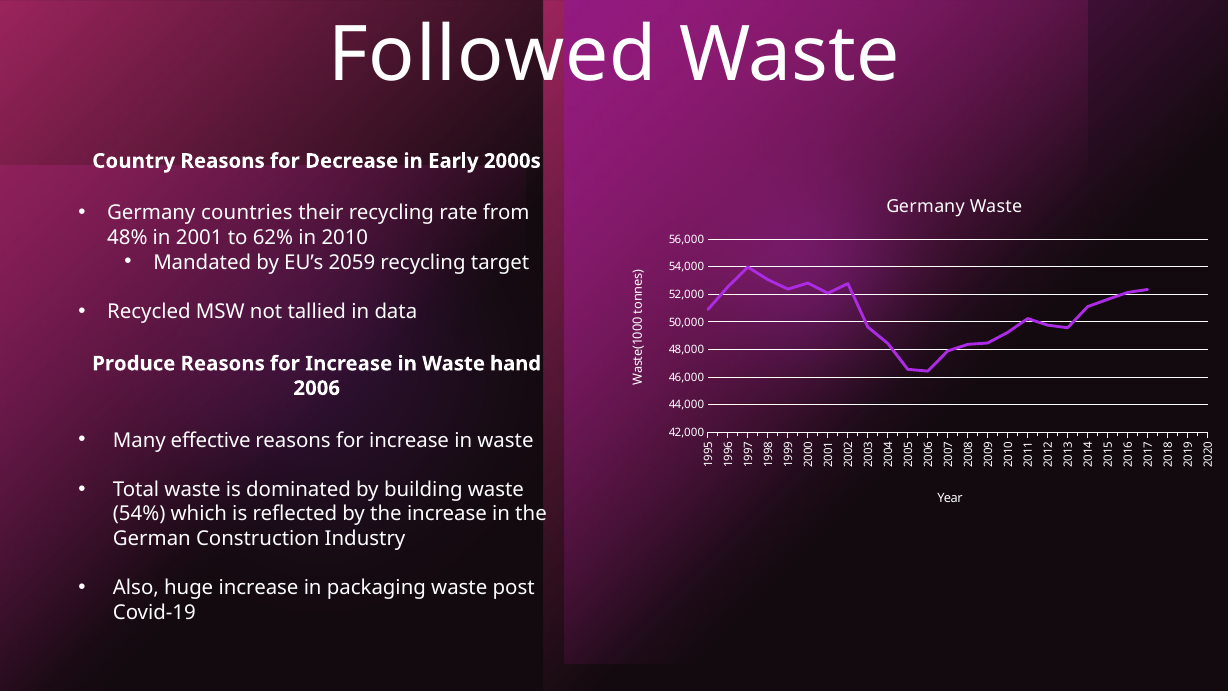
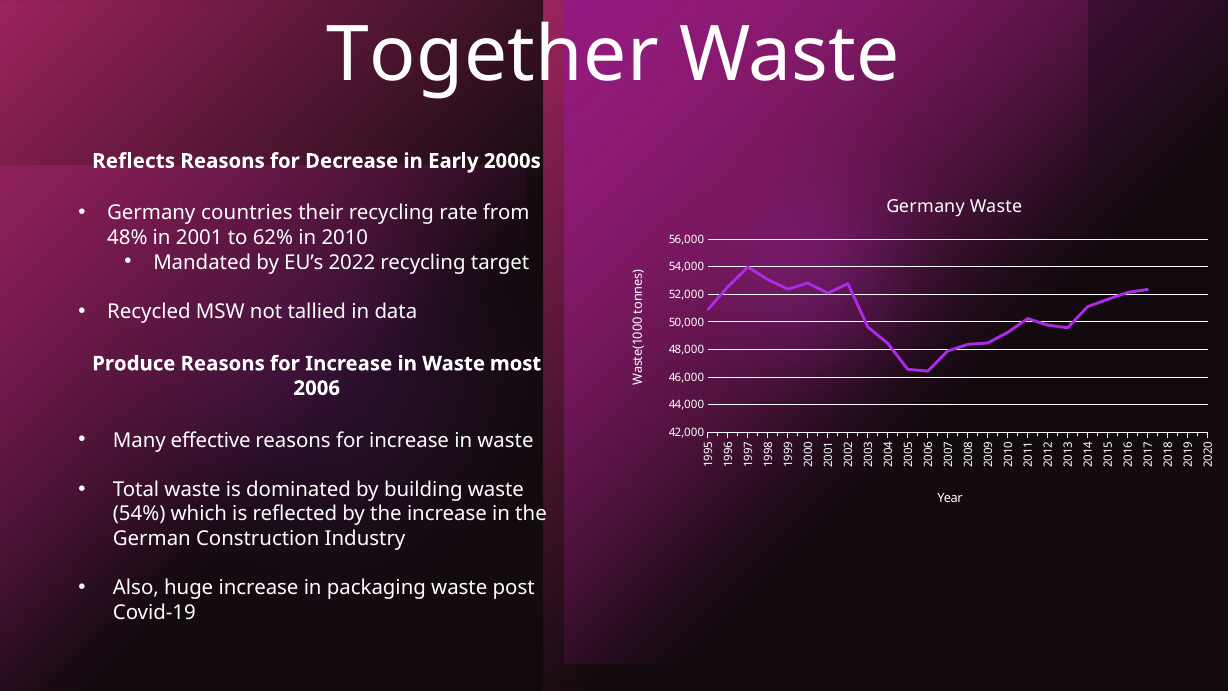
Followed: Followed -> Together (493, 55)
Country: Country -> Reflects (134, 161)
2059: 2059 -> 2022 (352, 262)
hand: hand -> most (516, 364)
